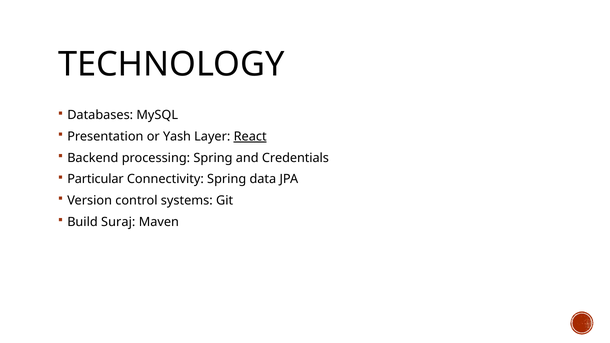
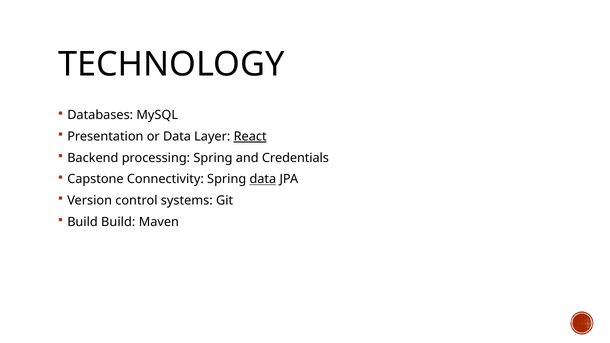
or Yash: Yash -> Data (177, 137)
Particular: Particular -> Capstone (95, 179)
data underline: none -> present (263, 179)
Build Suraj: Suraj -> Build (118, 222)
